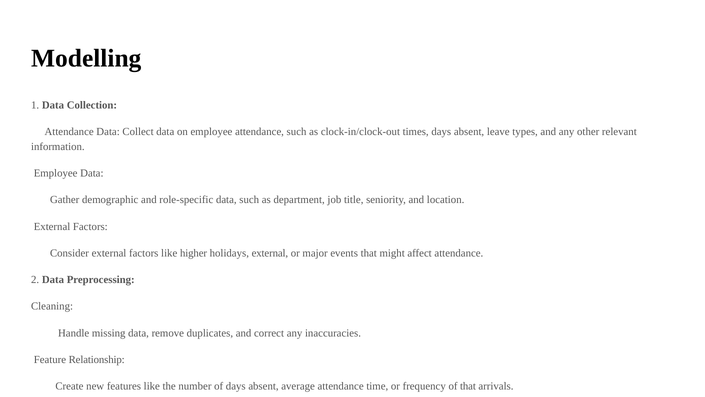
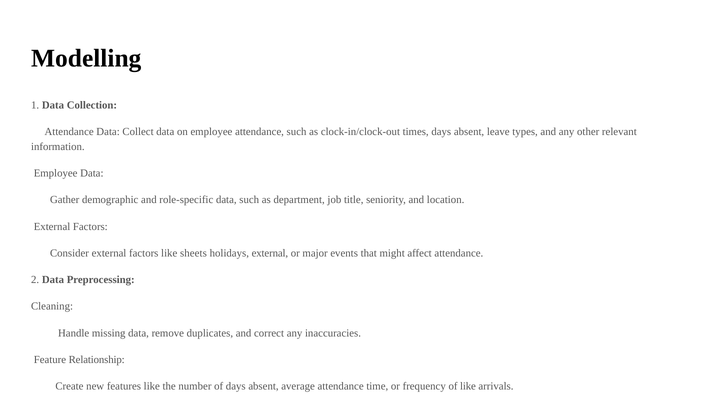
higher: higher -> sheets (193, 253)
of that: that -> like (468, 386)
